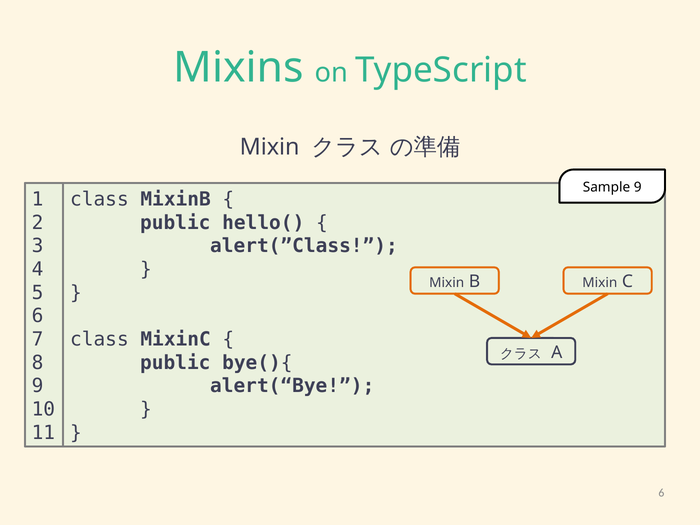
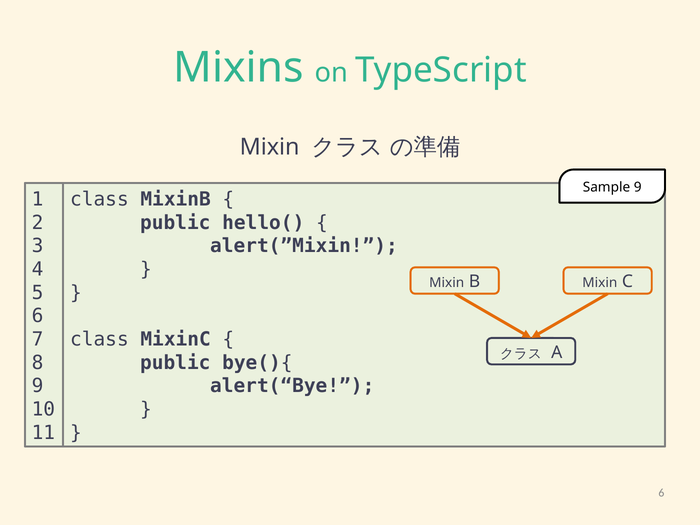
alert(”Class: alert(”Class -> alert(”Mixin (304, 246)
